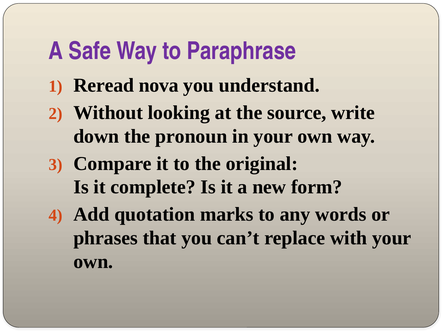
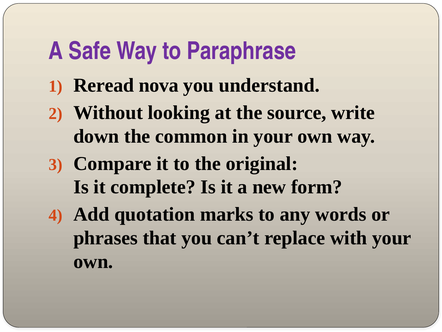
pronoun: pronoun -> common (191, 136)
